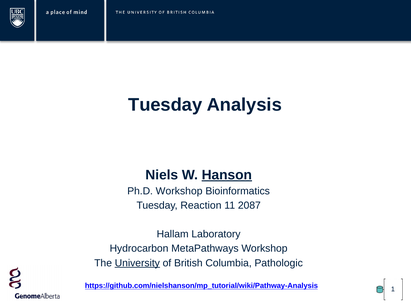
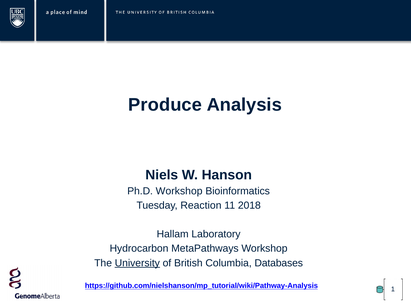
Tuesday: Tuesday -> Produce (165, 105)
Hanson underline: present -> none (227, 175)
2087: 2087 -> 2018 (249, 206)
Pathologic: Pathologic -> Databases (279, 263)
